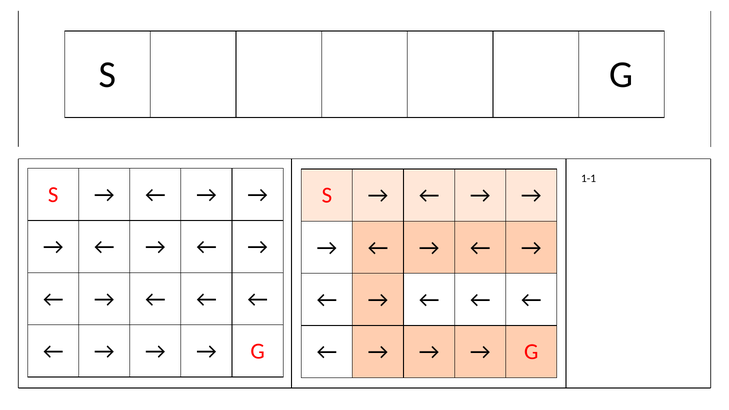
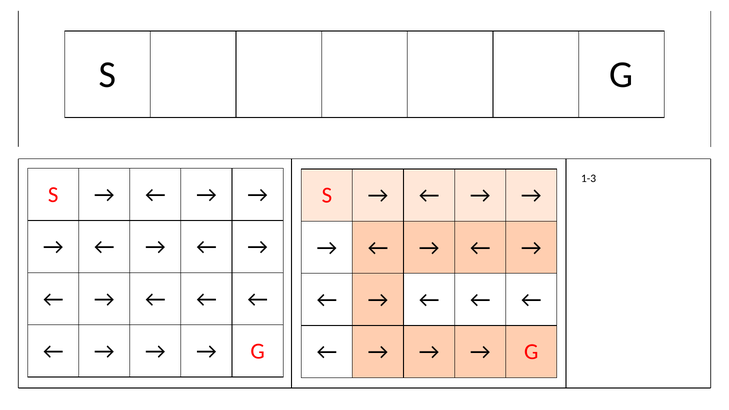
1-1: 1-1 -> 1-3 (589, 179)
